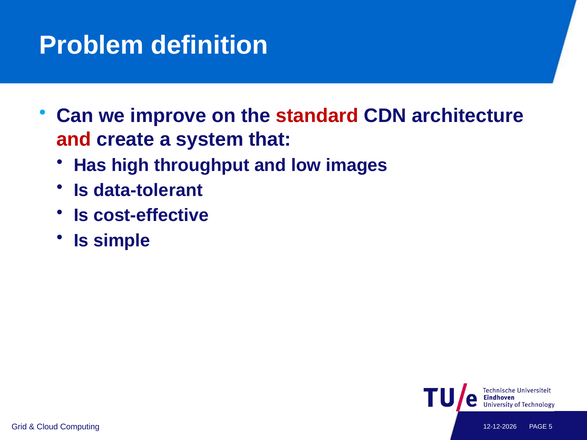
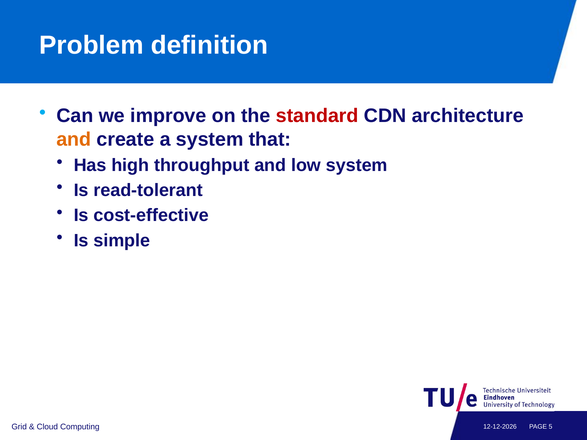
and colour: red -> orange (74, 139)
low images: images -> system (357, 165)
data-tolerant: data-tolerant -> read-tolerant (148, 190)
